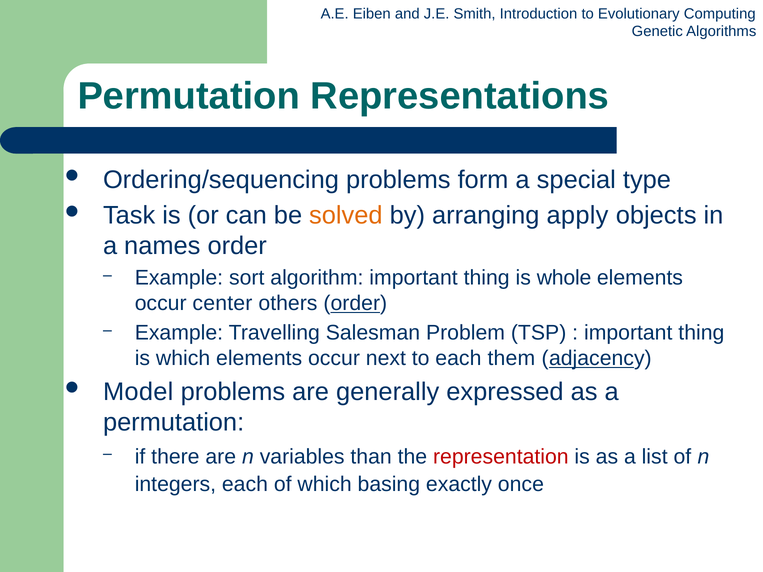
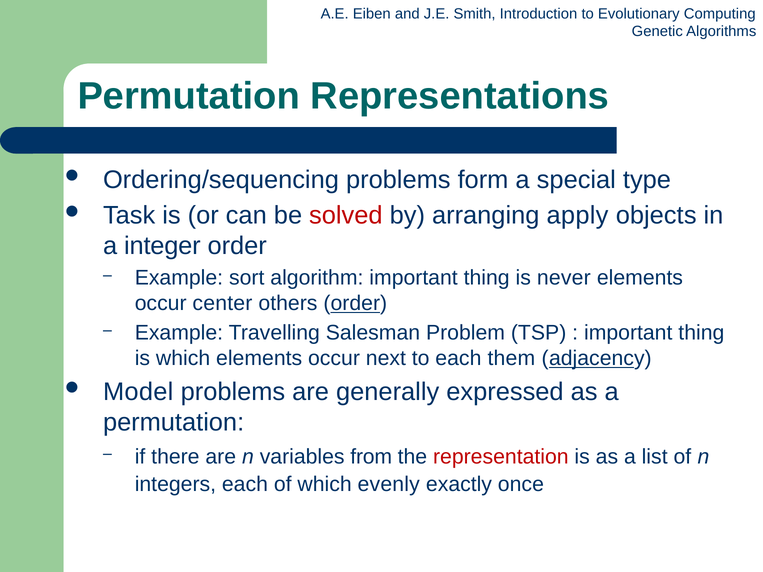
solved colour: orange -> red (346, 215)
names: names -> integer (162, 246)
whole: whole -> never (564, 278)
than: than -> from (371, 457)
basing: basing -> evenly (389, 485)
